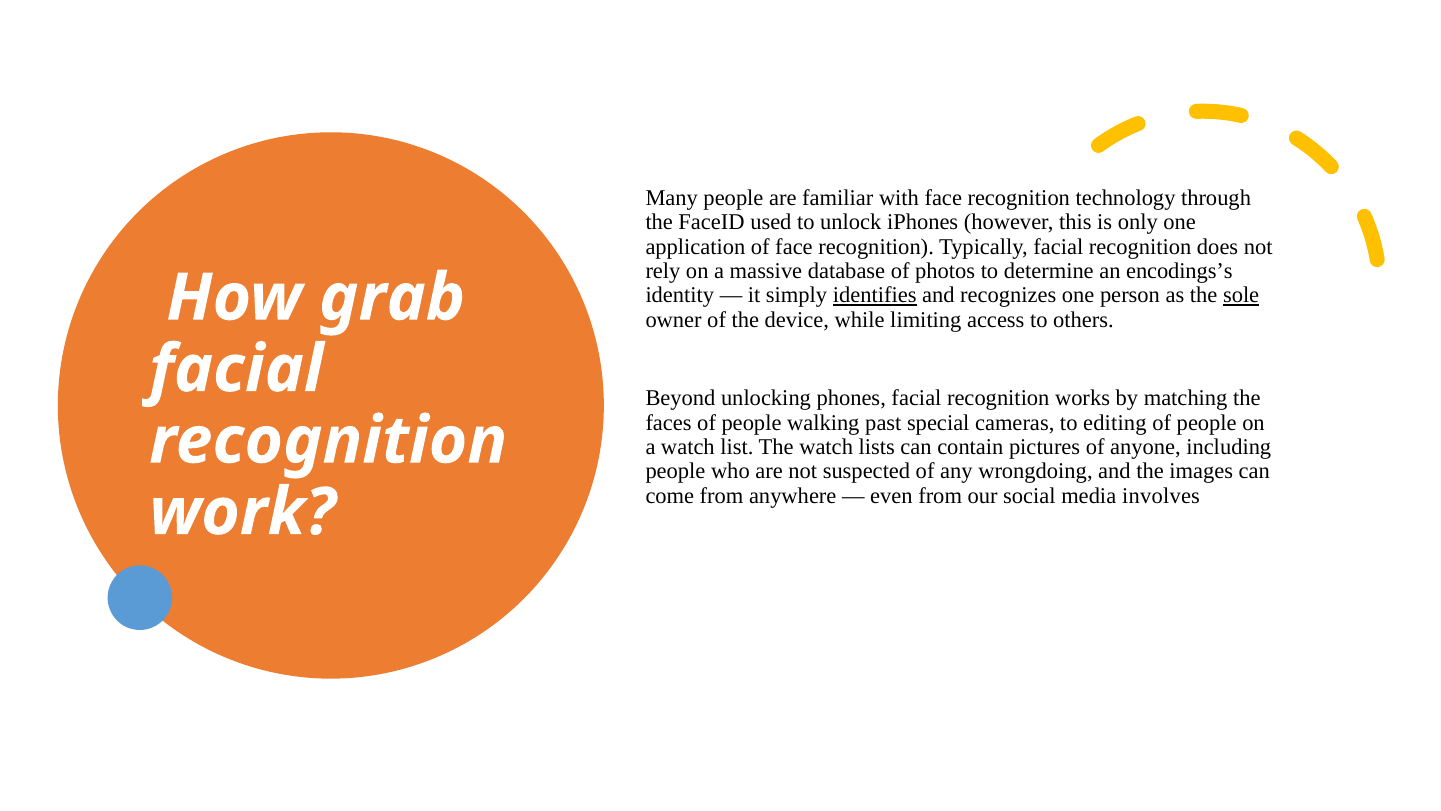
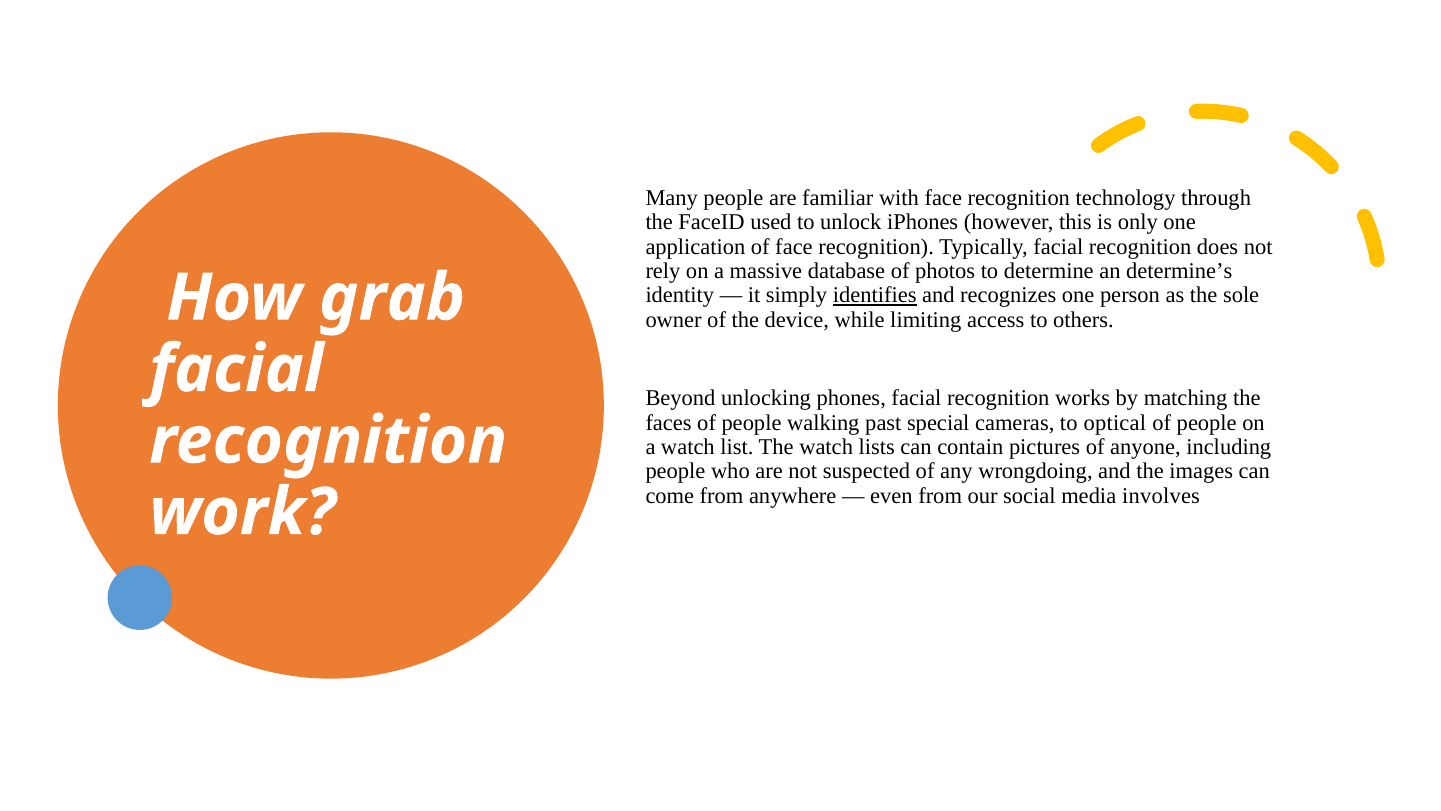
encodings’s: encodings’s -> determine’s (1179, 271)
sole underline: present -> none (1241, 295)
editing: editing -> optical (1115, 422)
